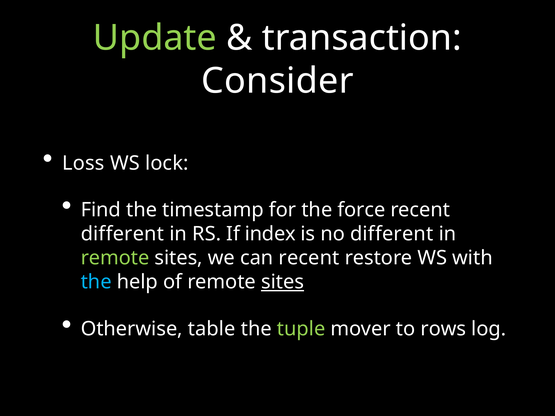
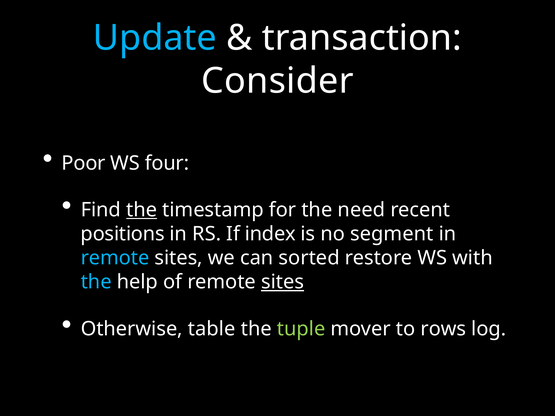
Update colour: light green -> light blue (155, 38)
Loss: Loss -> Poor (84, 163)
lock: lock -> four (167, 163)
the underline: none -> present (142, 210)
force: force -> need (361, 210)
different: different -> positions (123, 234)
no different: different -> segment (392, 234)
remote colour: light green -> light blue (115, 258)
can recent: recent -> sorted (309, 258)
